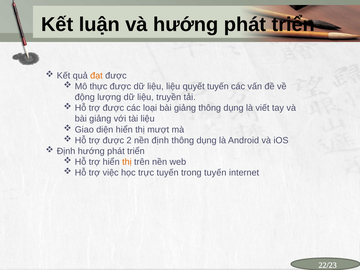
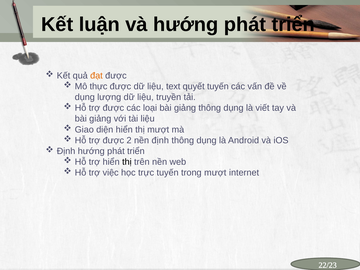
liệu liệu: liệu -> text (173, 86)
động: động -> dụng (85, 97)
thị colour: orange -> black (127, 162)
trong tuyến: tuyến -> mượt (215, 173)
